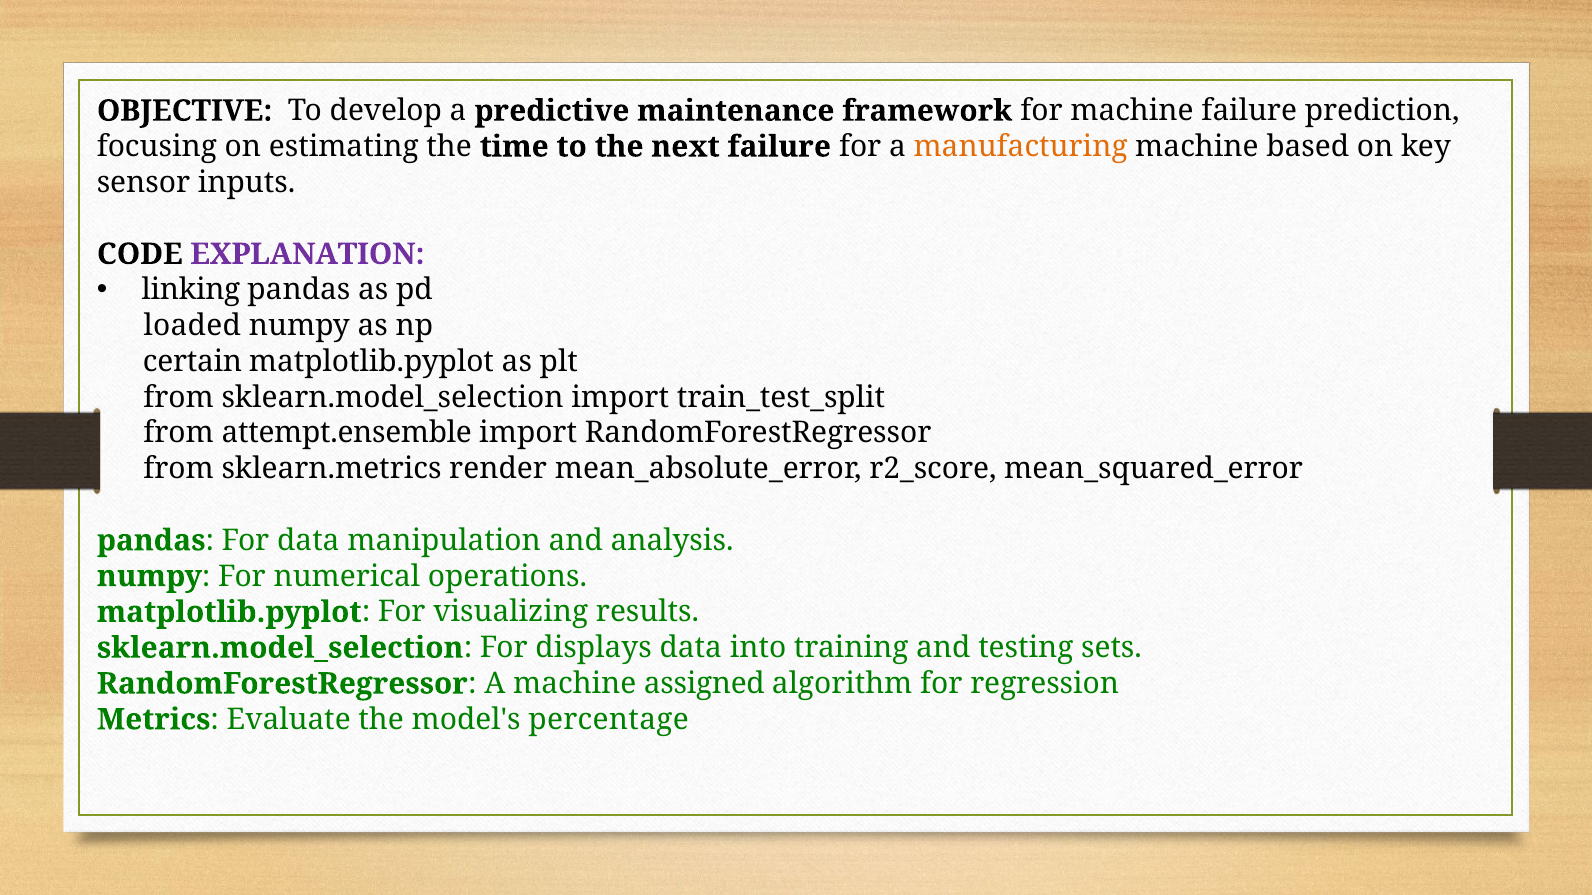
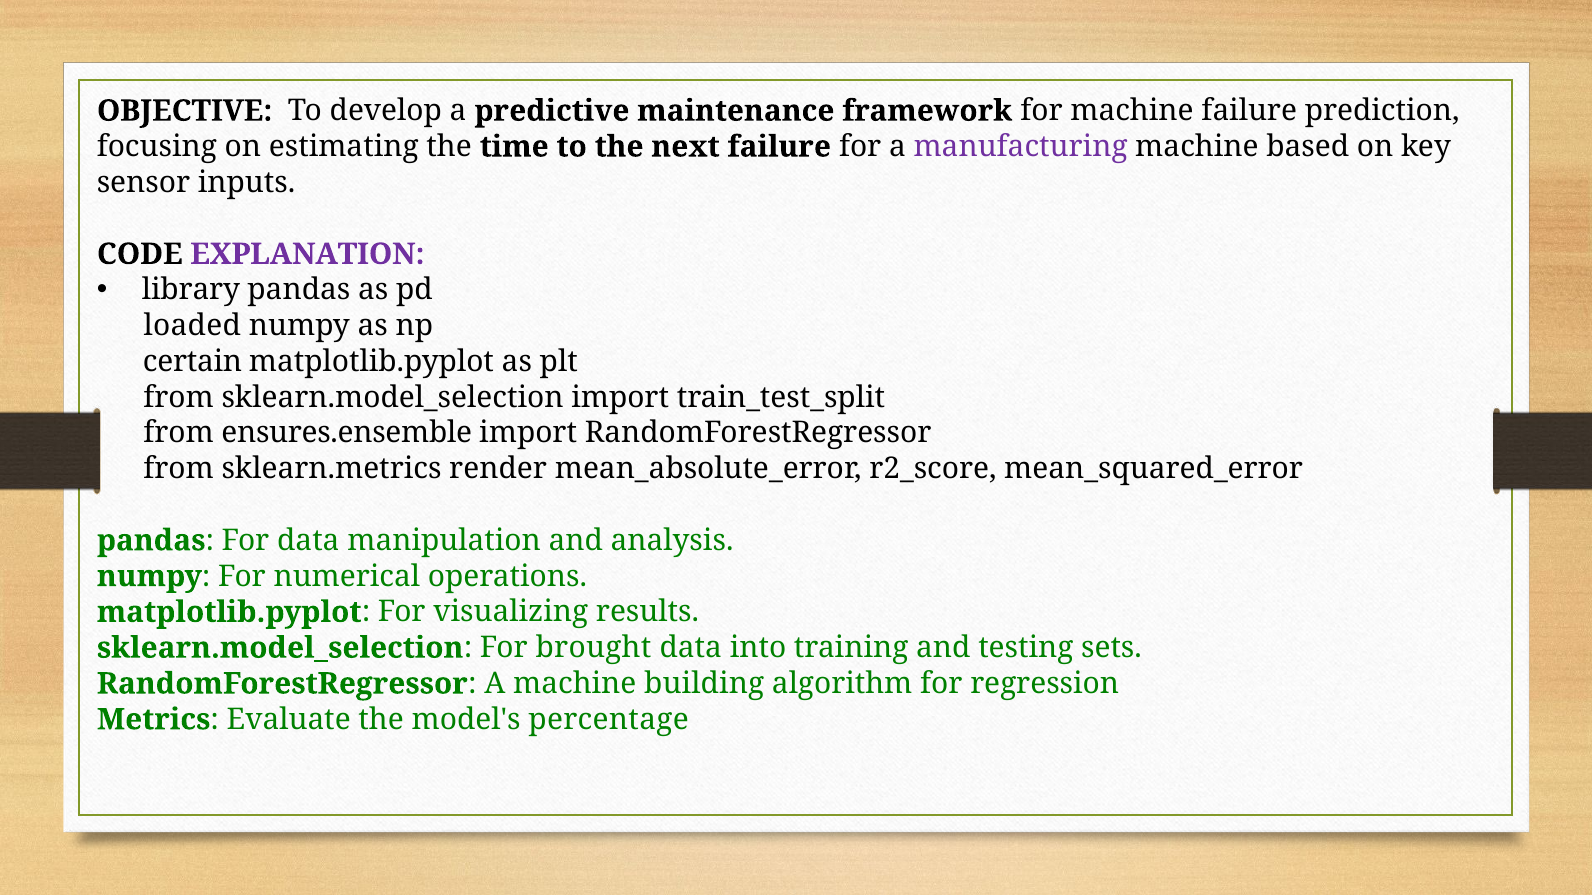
manufacturing colour: orange -> purple (1021, 147)
linking: linking -> library (191, 290)
attempt.ensemble: attempt.ensemble -> ensures.ensemble (347, 433)
displays: displays -> brought (594, 648)
assigned: assigned -> building (704, 684)
